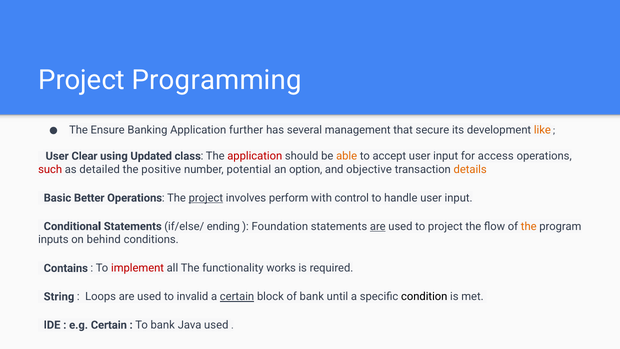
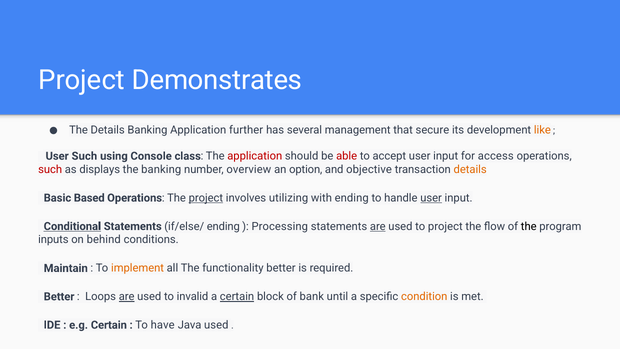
Programming: Programming -> Demonstrates (217, 80)
The Ensure: Ensure -> Details (108, 130)
User Clear: Clear -> Such (84, 156)
Updated: Updated -> Console (151, 156)
able colour: orange -> red (347, 156)
detailed: detailed -> displays (100, 169)
the positive: positive -> banking (161, 169)
potential: potential -> overview (249, 169)
Better: Better -> Based (89, 198)
perform: perform -> utilizing (289, 198)
with control: control -> ending (352, 198)
user underline: none -> present (431, 198)
Conditional underline: none -> present (72, 226)
Foundation: Foundation -> Processing (280, 226)
the colour: orange -> black (529, 226)
Contains: Contains -> Maintain (66, 268)
implement colour: red -> orange (138, 268)
functionality works: works -> better (281, 268)
String: String -> Better (59, 296)
are underline: none -> present (127, 296)
condition colour: black -> orange (424, 296)
To bank: bank -> have (163, 325)
